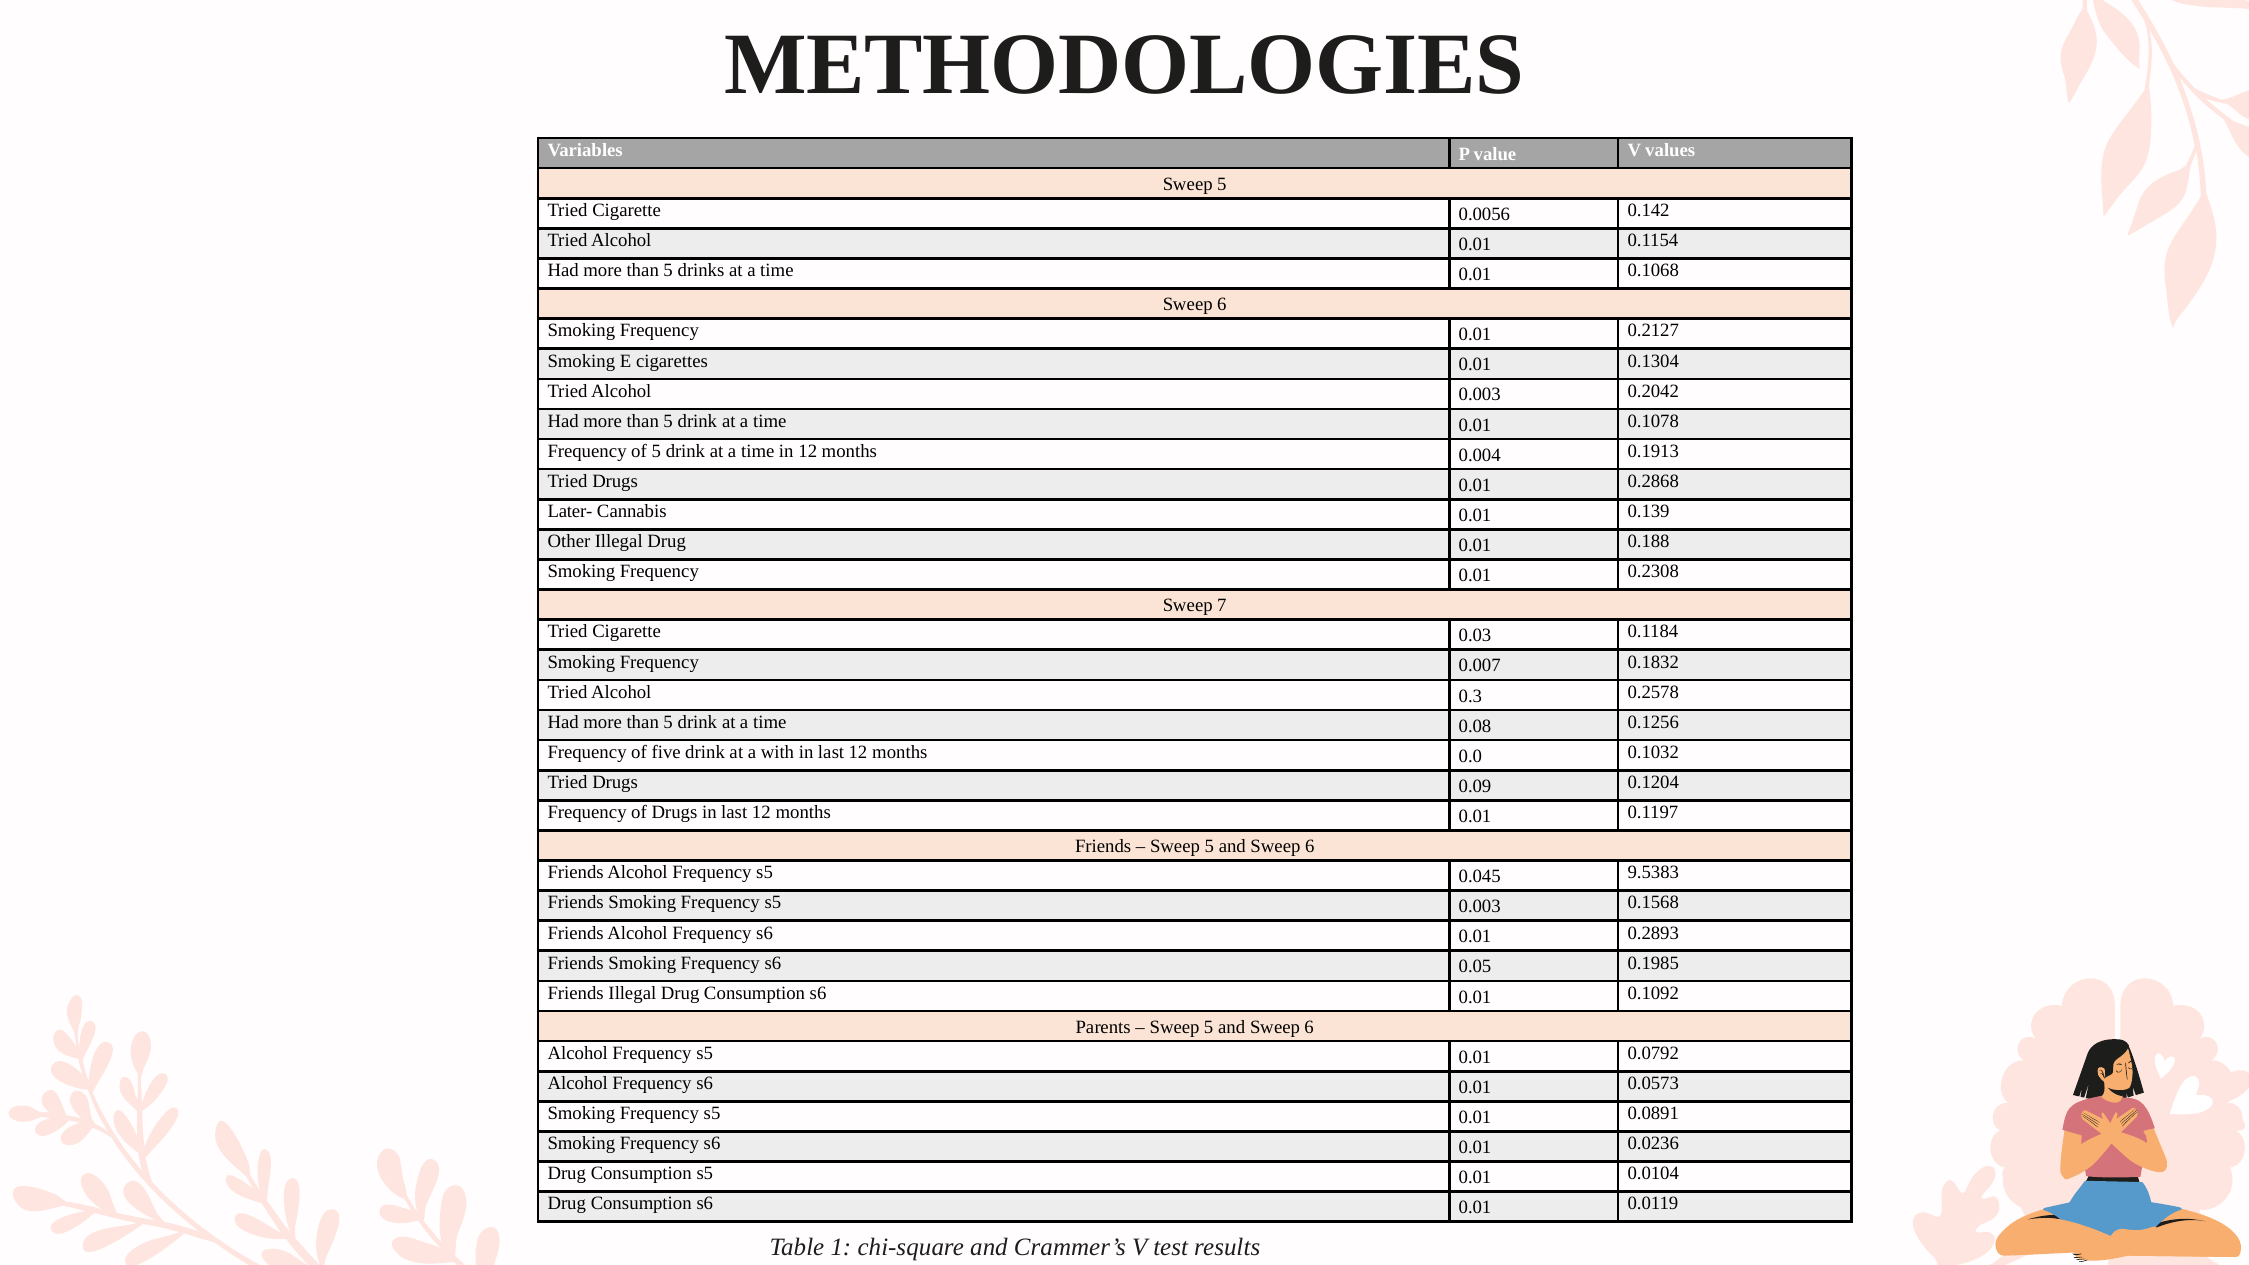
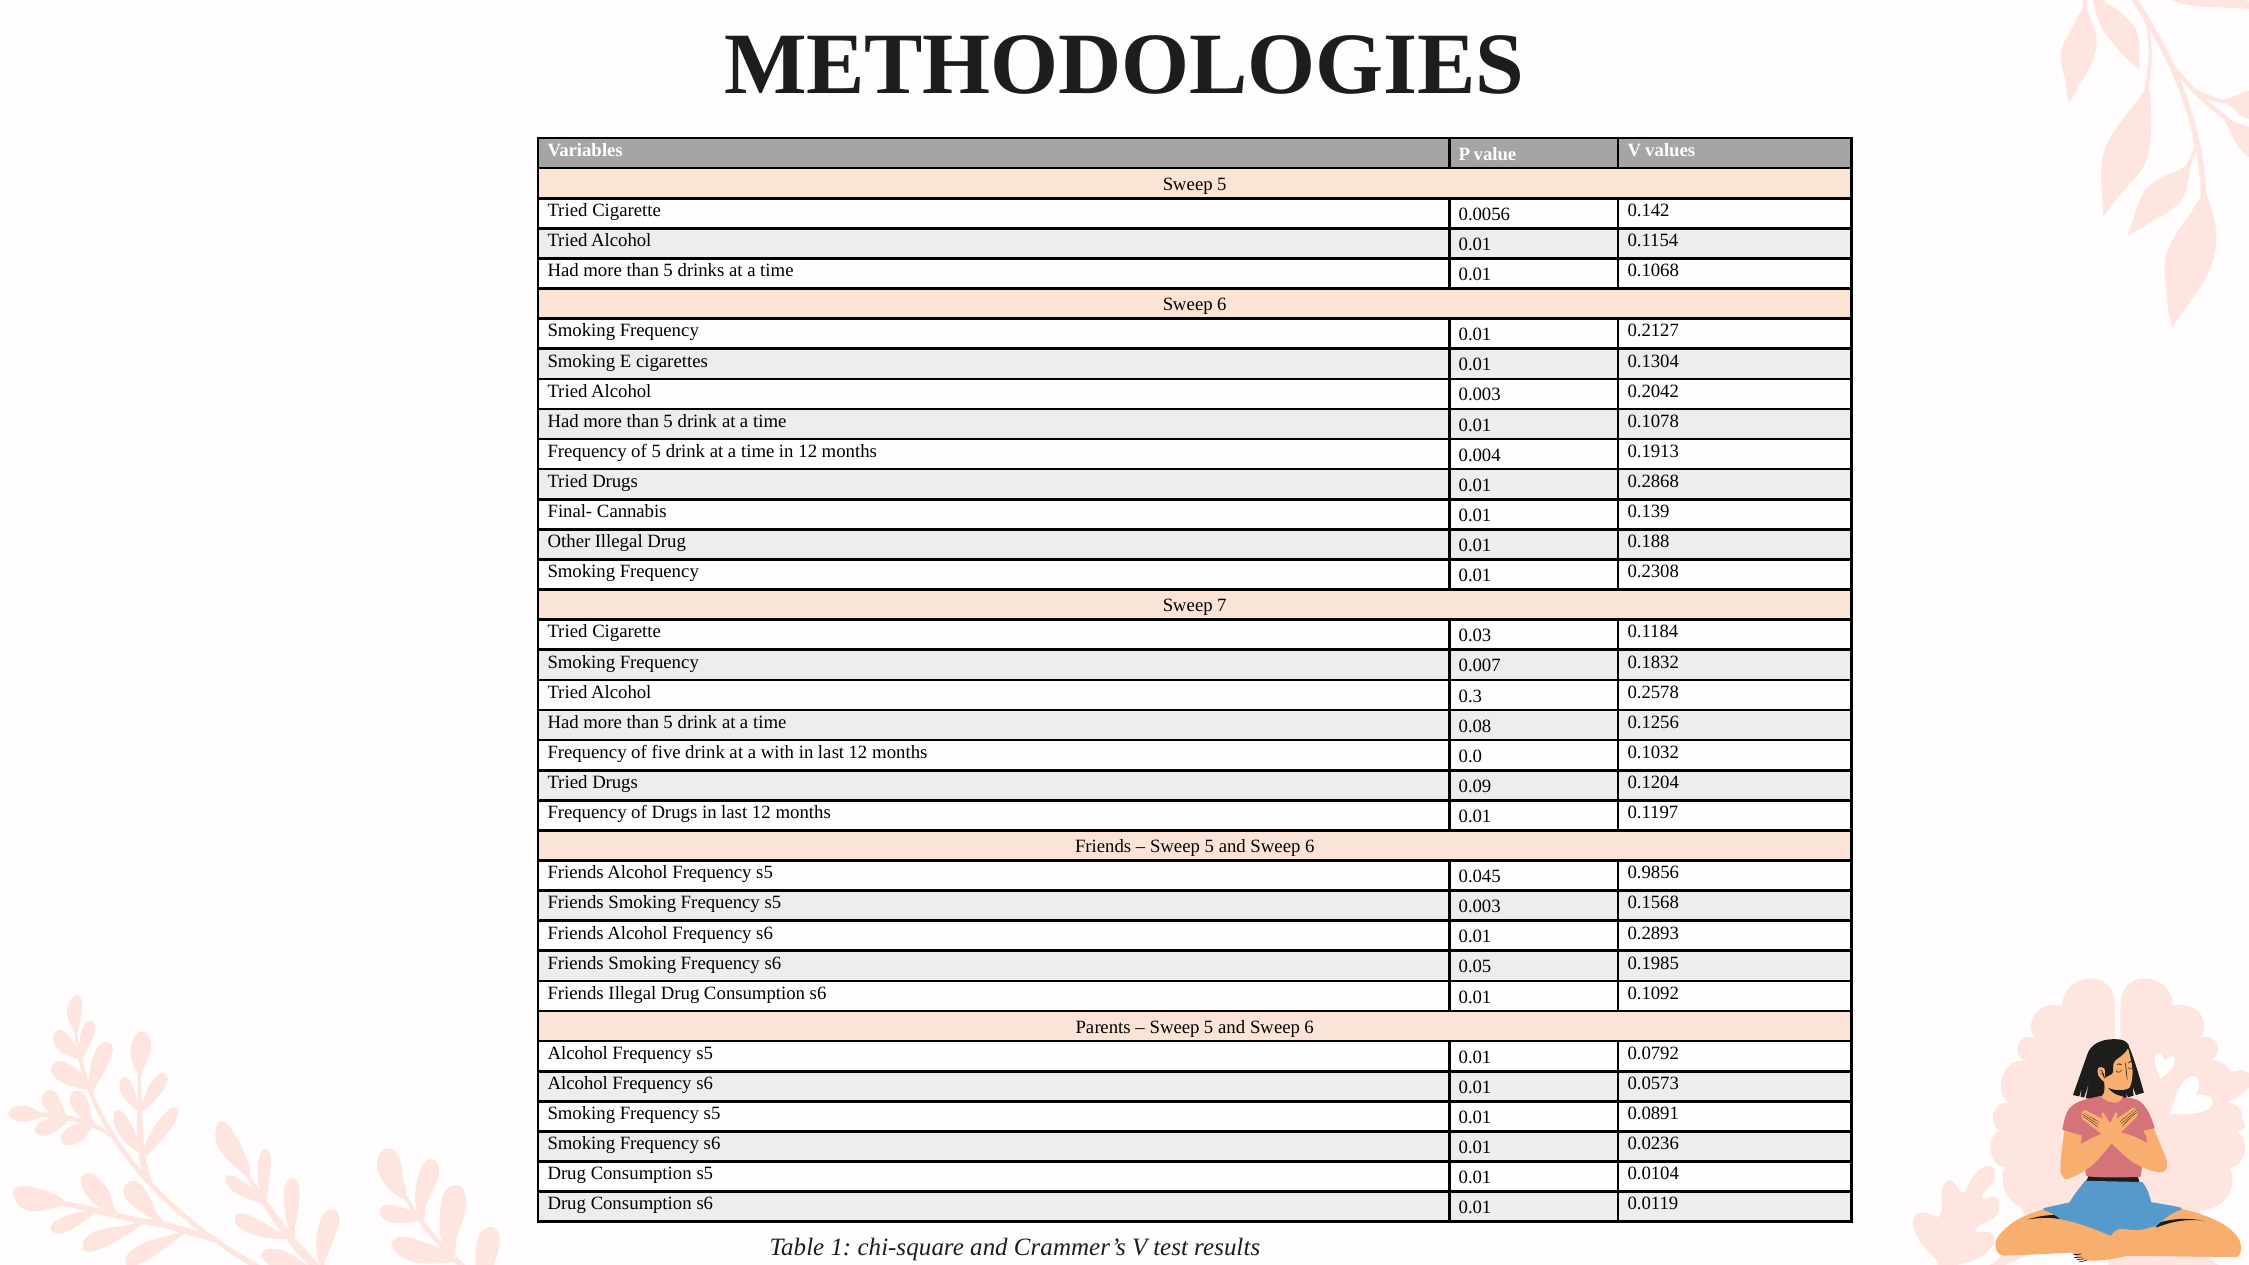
Later-: Later- -> Final- (570, 511)
9.5383: 9.5383 -> 0.9856 (1653, 873)
